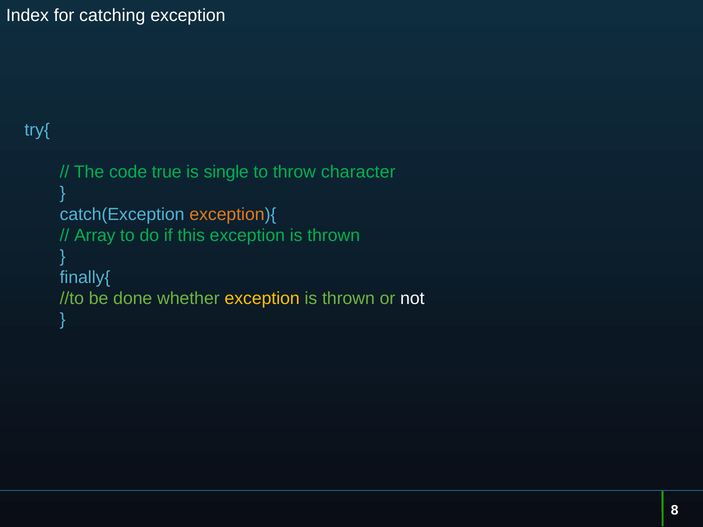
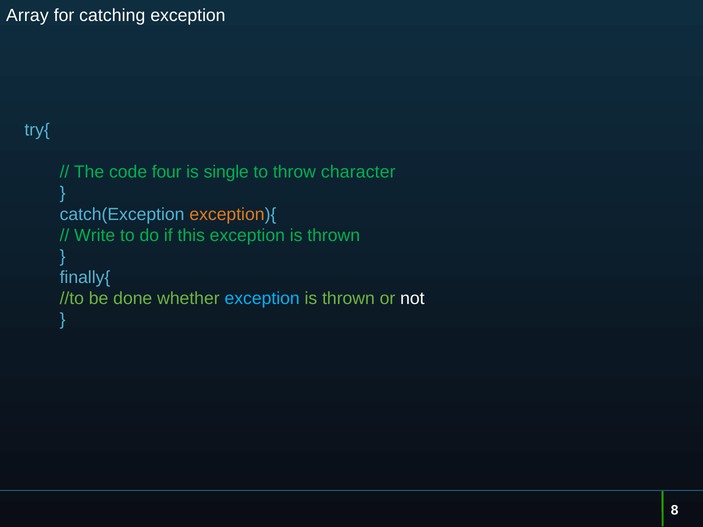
Index: Index -> Array (27, 15)
true: true -> four (167, 172)
Array: Array -> Write (95, 235)
exception colour: yellow -> light blue (262, 299)
